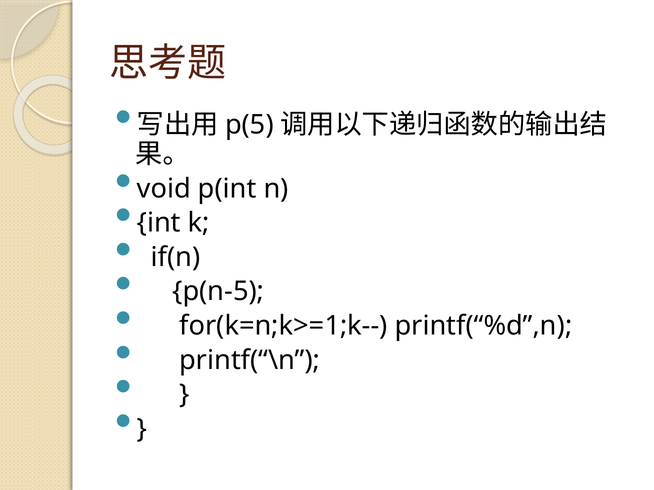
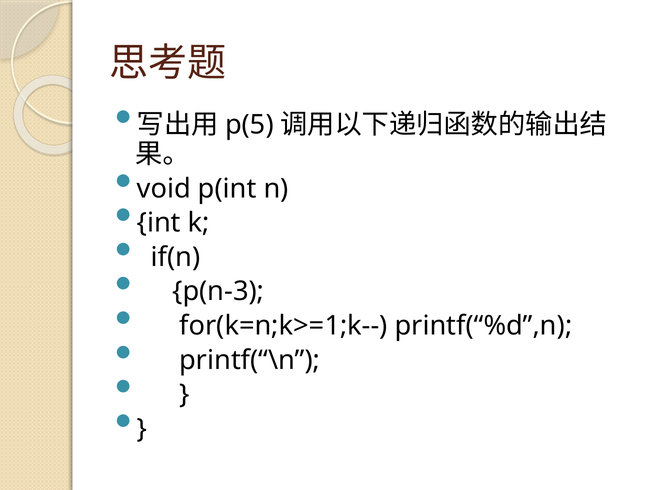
p(n-5: p(n-5 -> p(n-3 (218, 292)
